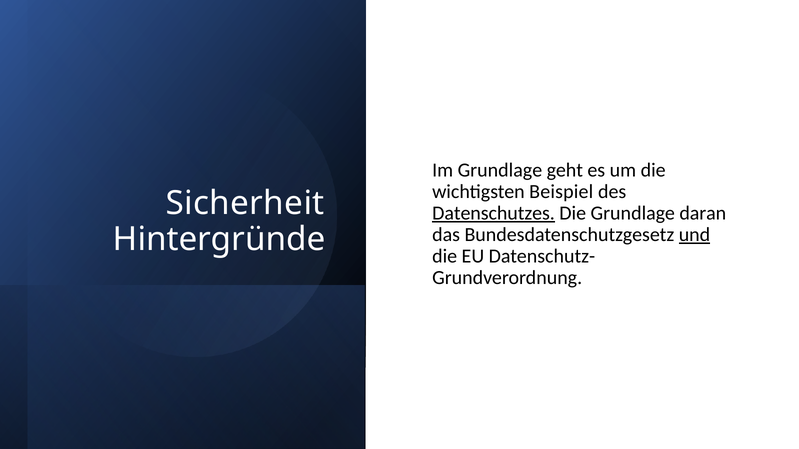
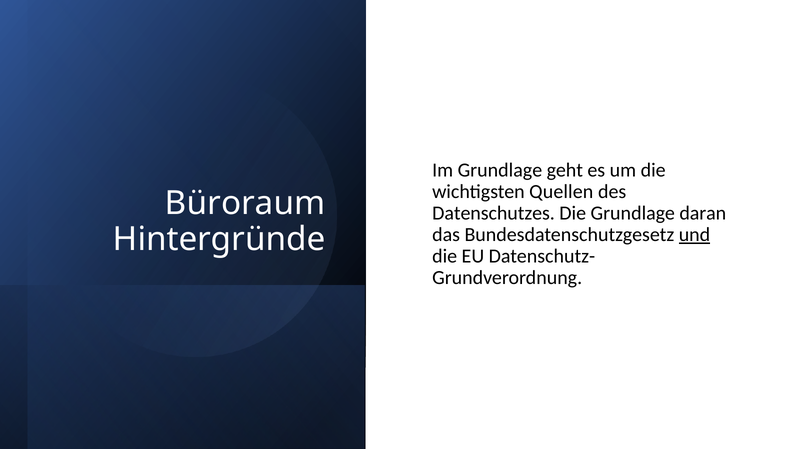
Beispiel: Beispiel -> Quellen (561, 192)
Sicherheit: Sicherheit -> Büroraum (245, 203)
Datenschutzes underline: present -> none (494, 213)
